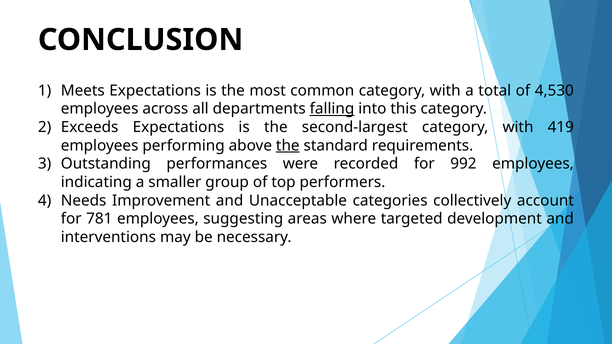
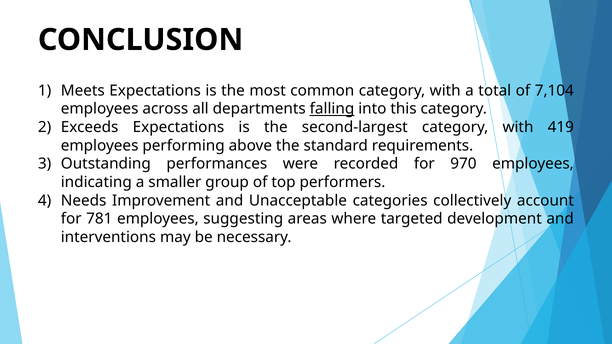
4,530: 4,530 -> 7,104 (554, 91)
the underline: present -> none (288, 146)
992: 992 -> 970 (463, 164)
